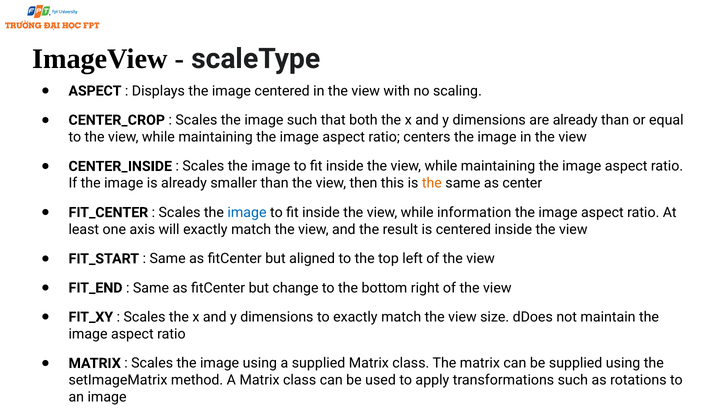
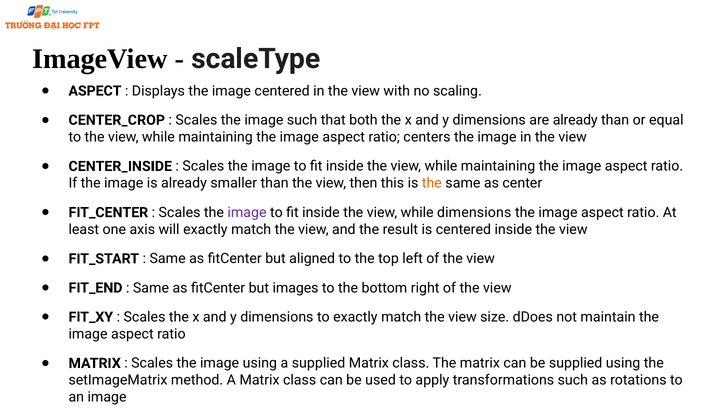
image colour: blue -> purple (247, 212)
while information: information -> dimensions (474, 212)
change: change -> images (296, 288)
